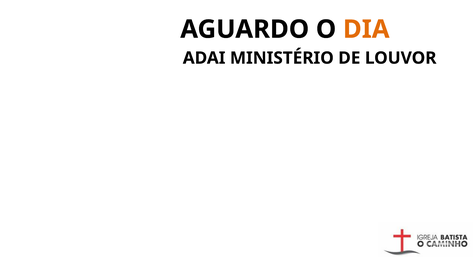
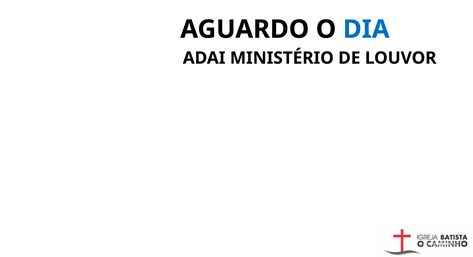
DIA colour: orange -> blue (366, 29)
